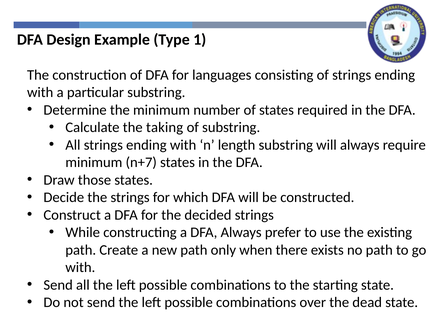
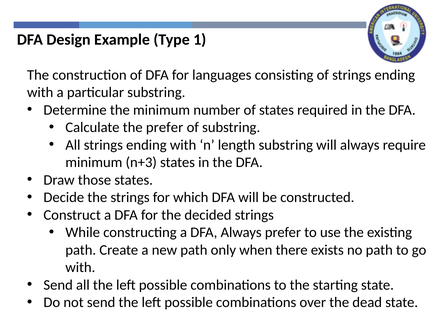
the taking: taking -> prefer (165, 128)
n+7: n+7 -> n+3 (141, 163)
